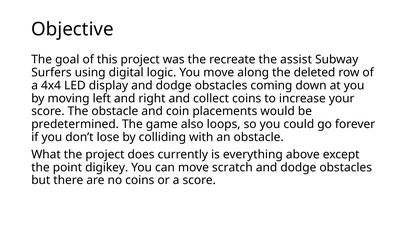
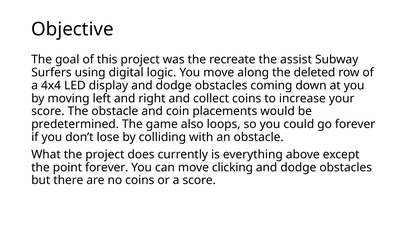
point digikey: digikey -> forever (107, 167)
scratch: scratch -> clicking (232, 167)
